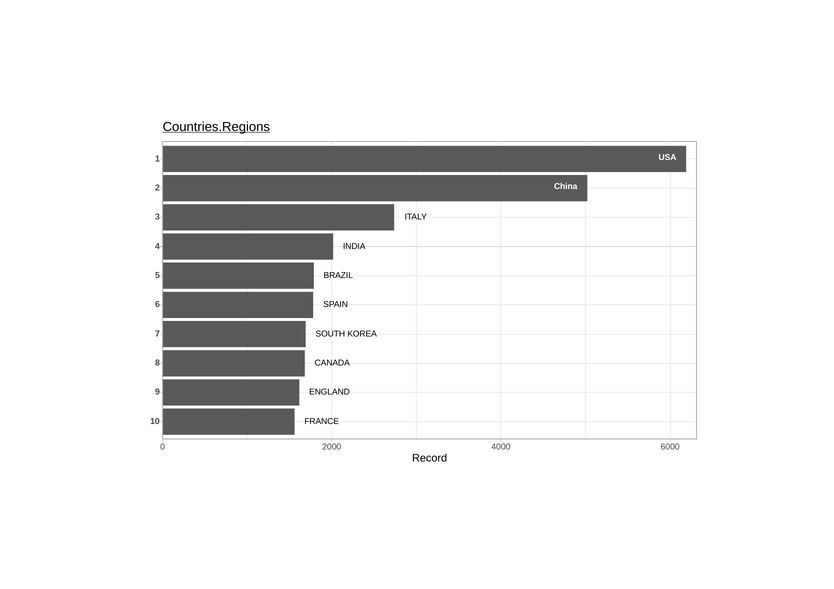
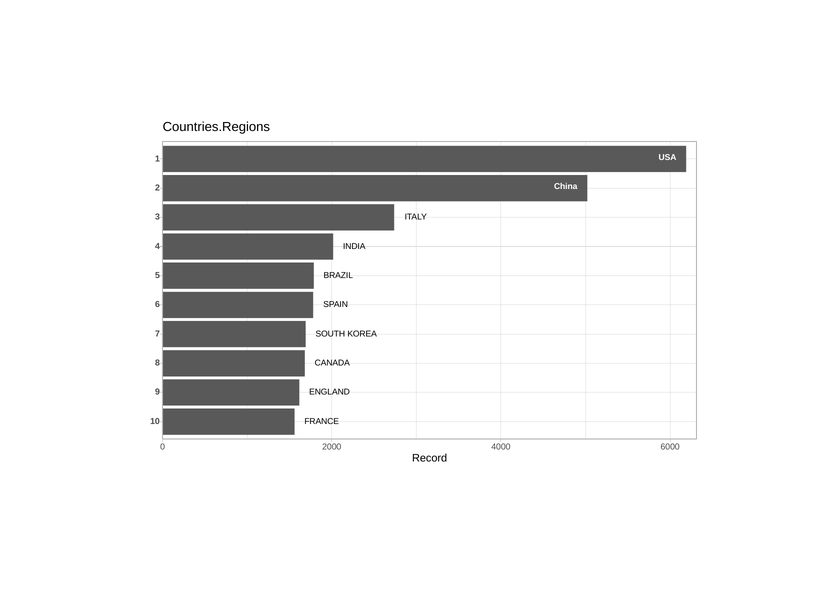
Countries.Regions underline: present -> none (216, 127)
